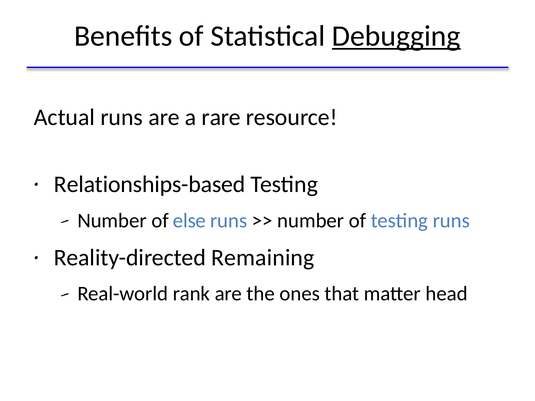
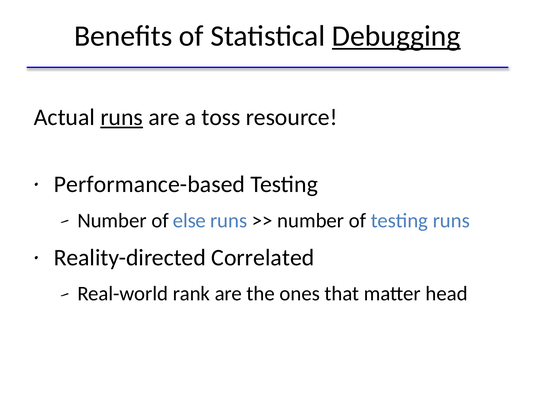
runs underline: none -> present (122, 117)
rare: rare -> toss (221, 117)
Relationships-based: Relationships-based -> Performance-based (150, 185)
Remaining: Remaining -> Correlated (263, 258)
